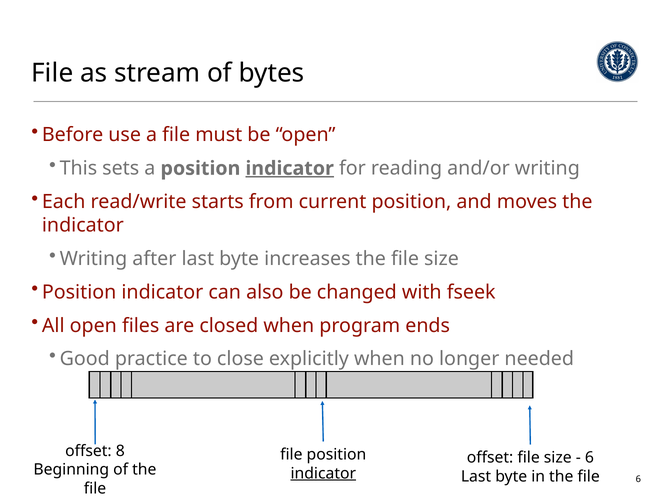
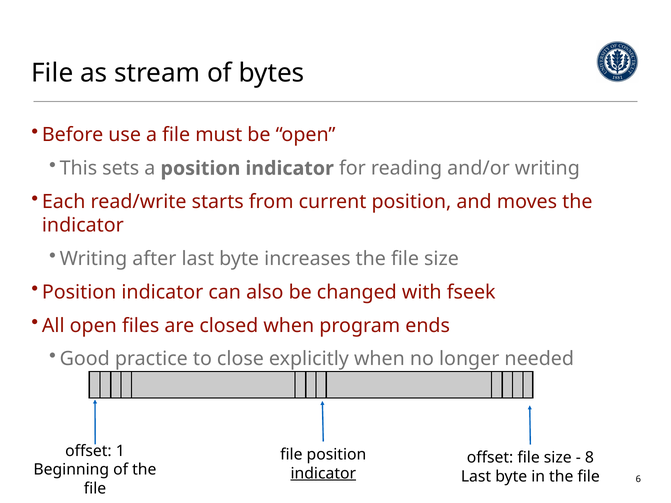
indicator underline: present -> none (290, 168)
8: 8 -> 1 (120, 451)
6: 6 -> 8 (589, 458)
